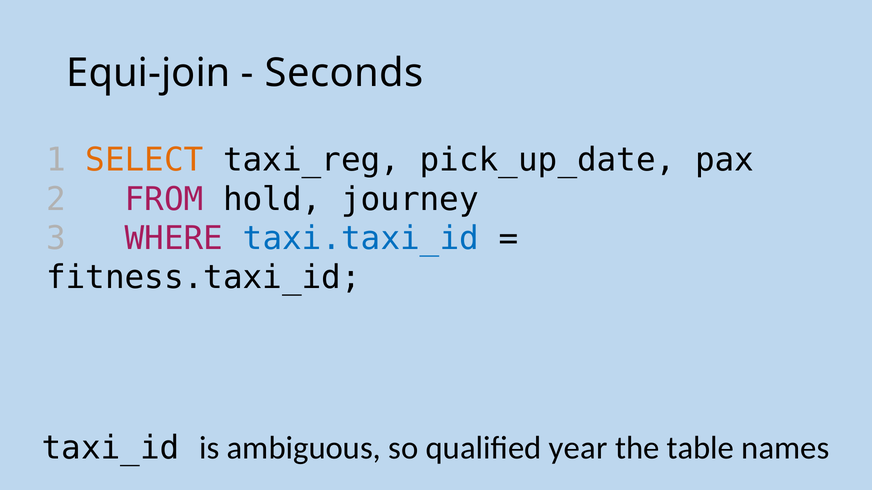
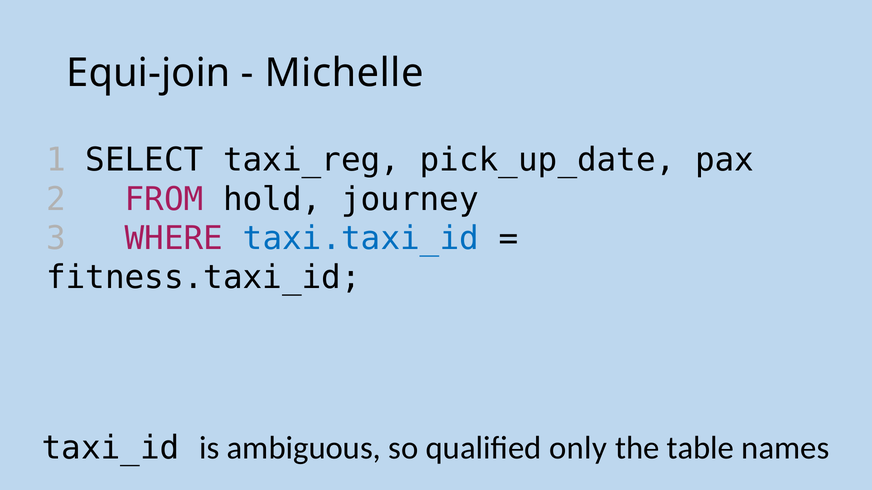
Seconds: Seconds -> Michelle (344, 73)
SELECT colour: orange -> black (144, 160)
year: year -> only (578, 448)
